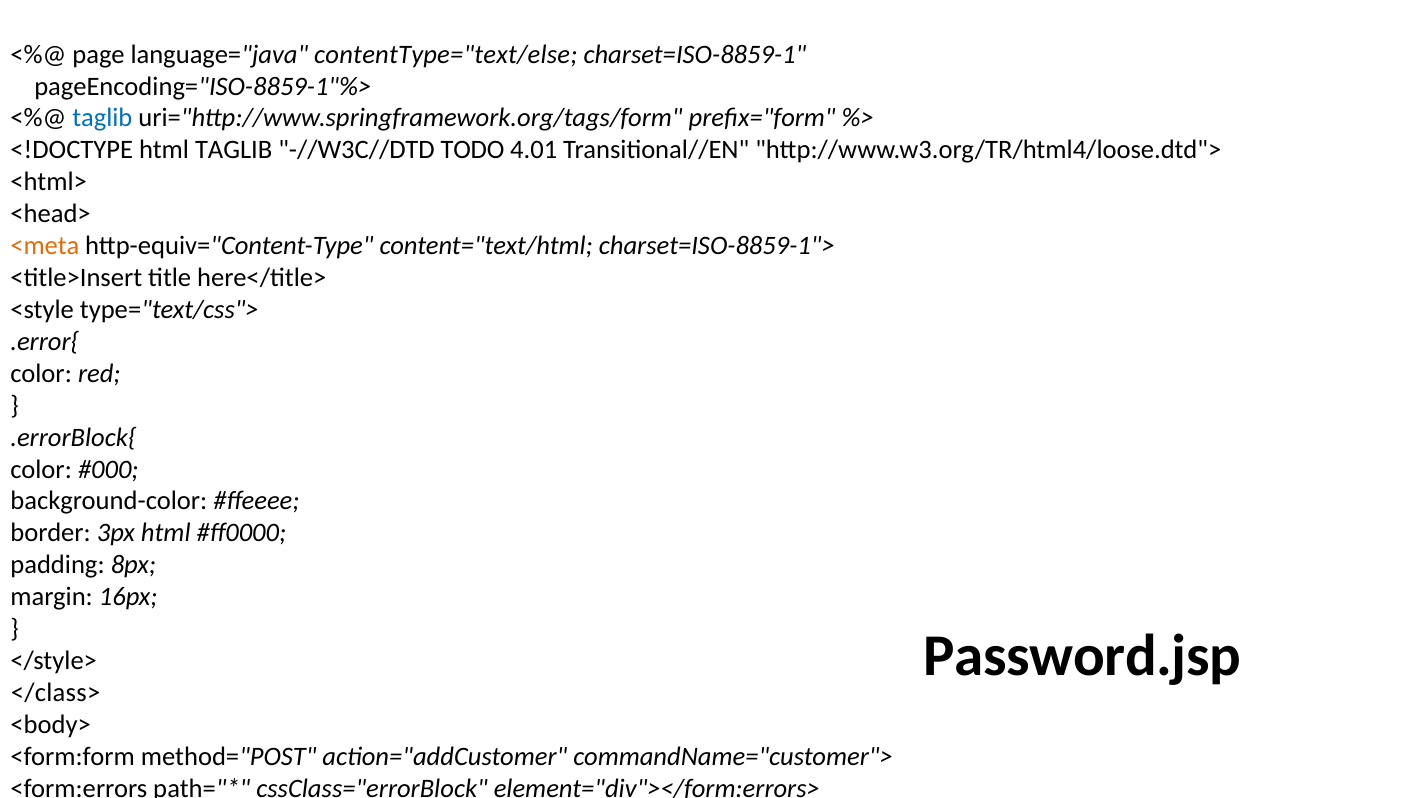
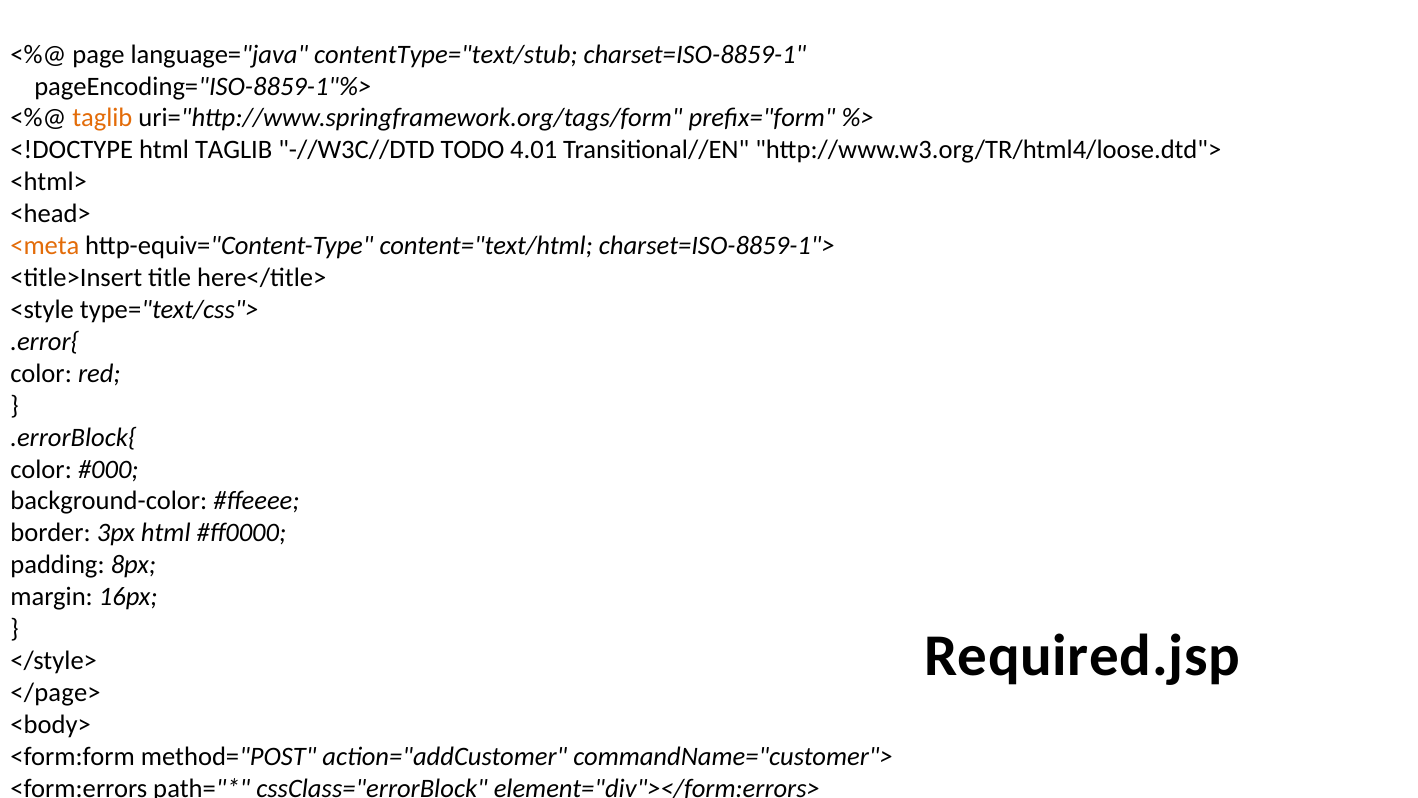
contentType="text/else: contentType="text/else -> contentType="text/stub (446, 54)
taglib colour: blue -> orange (102, 118)
Password.jsp: Password.jsp -> Required.jsp (1082, 655)
</class>: </class> -> </page> (56, 692)
